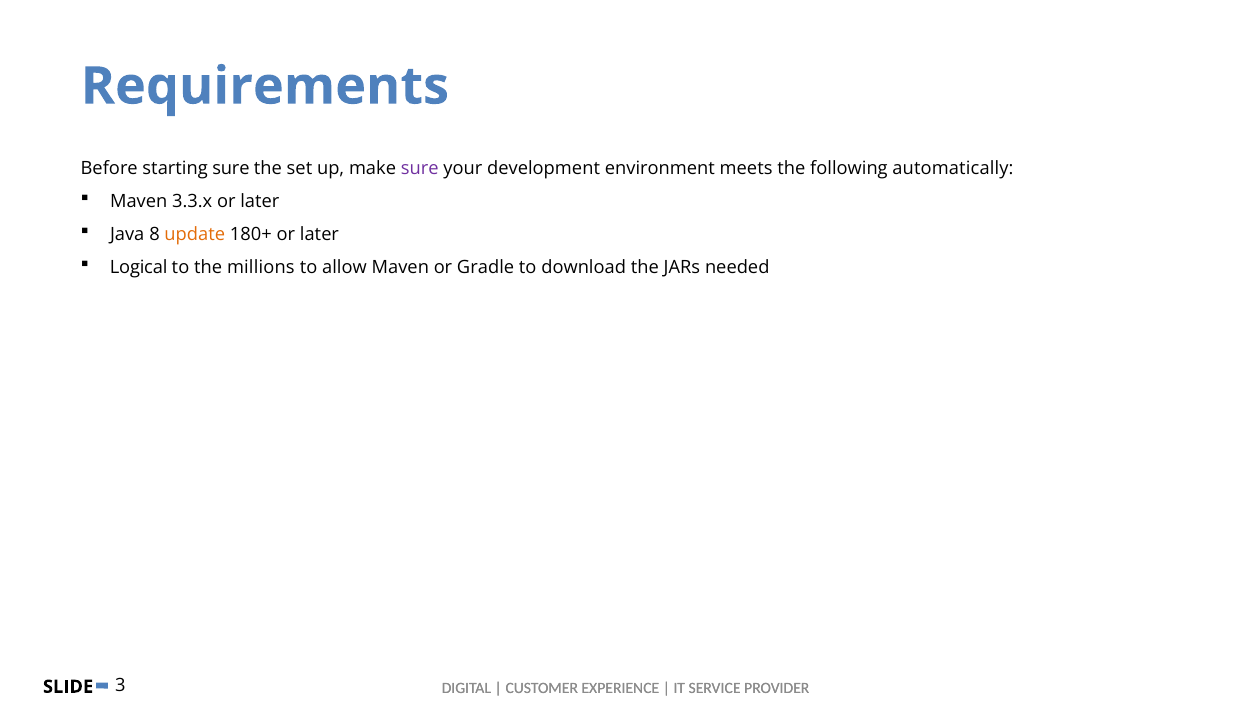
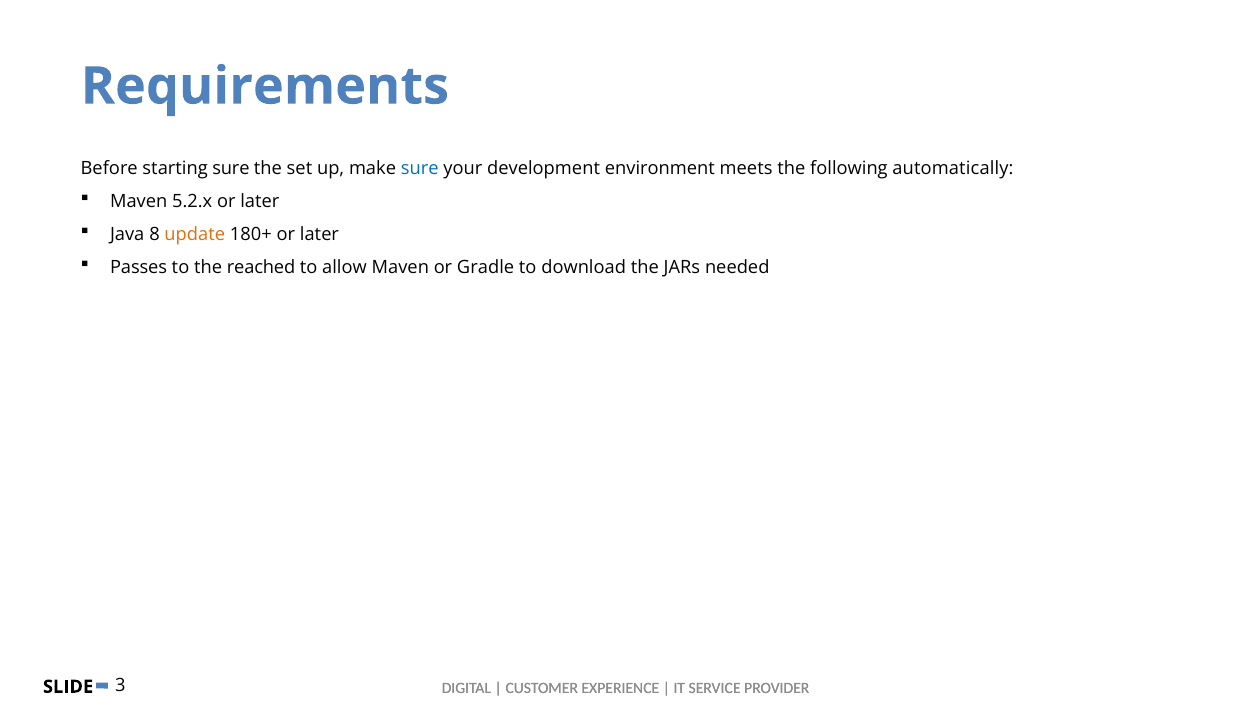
sure colour: purple -> blue (420, 168)
3.3.x: 3.3.x -> 5.2.x (192, 201)
Logical: Logical -> Passes (139, 267)
millions: millions -> reached (261, 267)
